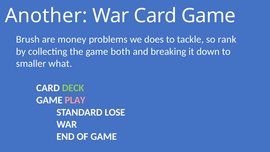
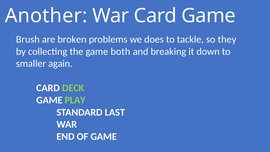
money: money -> broken (72, 39)
rank: rank -> they (227, 39)
what: what -> again (60, 64)
PLAY colour: pink -> light green (75, 100)
LOSE: LOSE -> LAST (115, 112)
